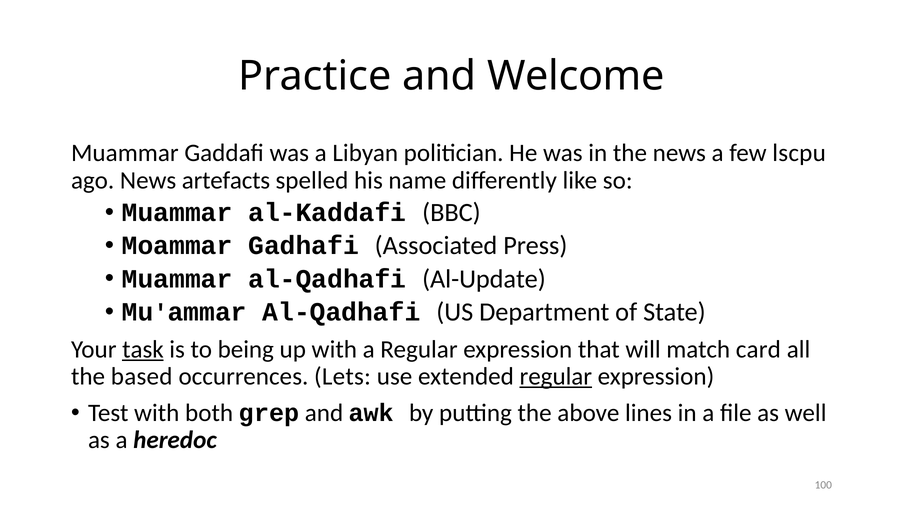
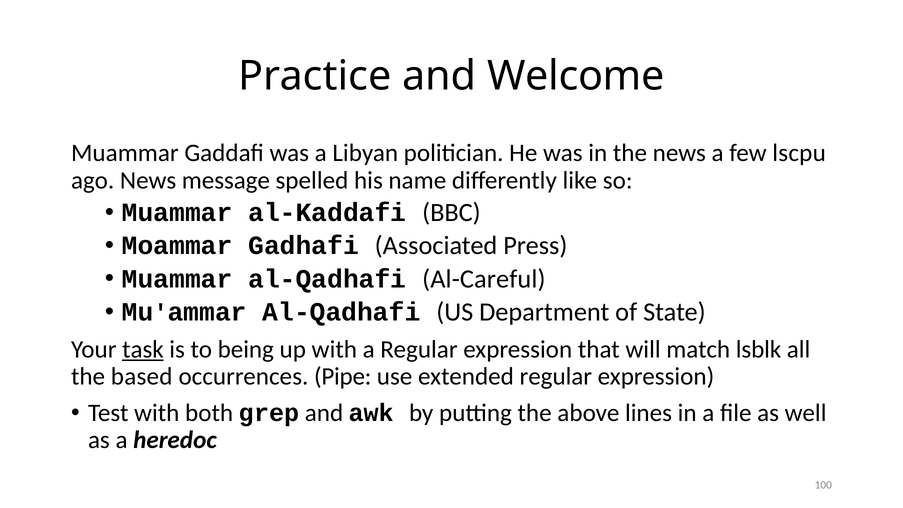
artefacts: artefacts -> message (226, 180)
Al-Update: Al-Update -> Al-Careful (484, 279)
card: card -> lsblk (759, 349)
Lets: Lets -> Pipe (343, 376)
regular underline: present -> none (556, 376)
